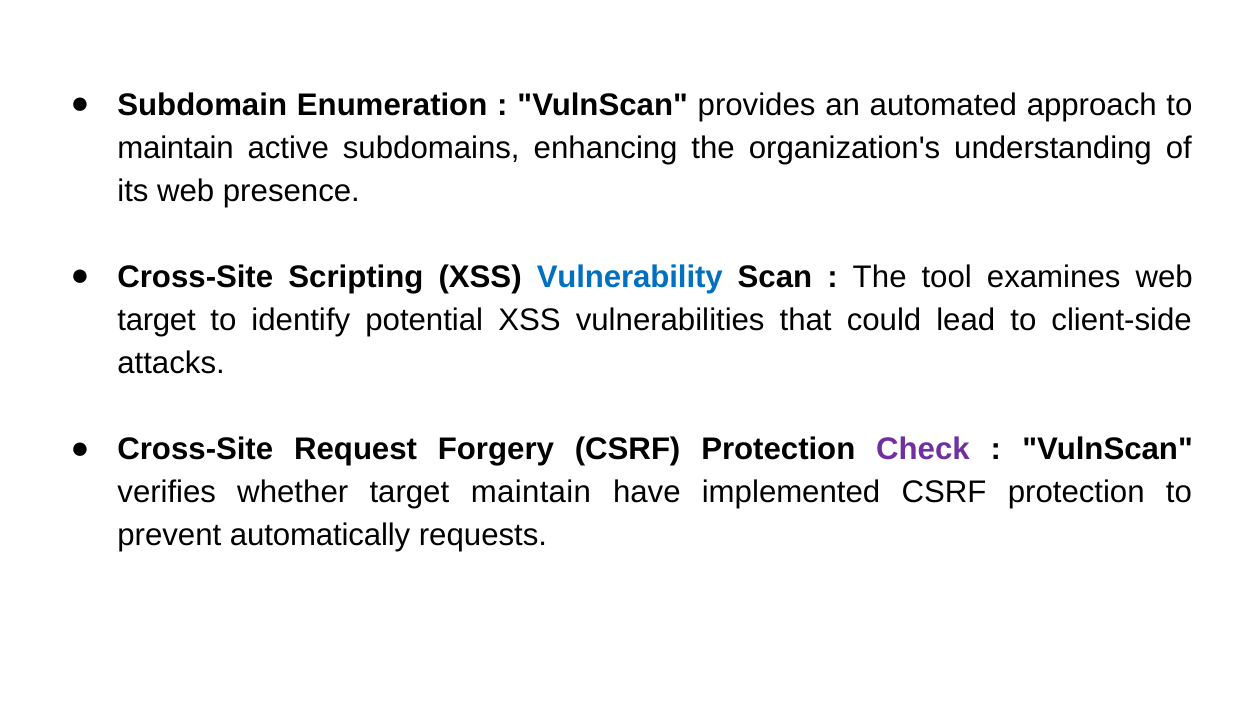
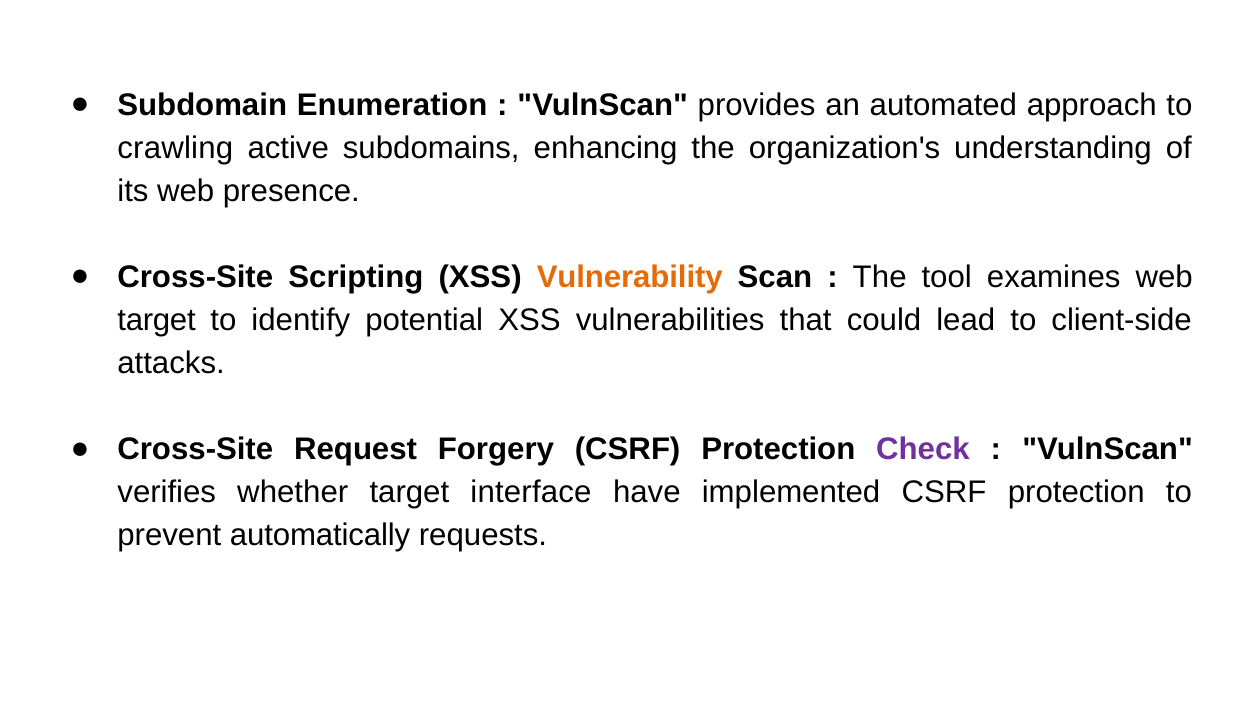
maintain: maintain -> crawling (175, 148)
Vulnerability colour: blue -> orange (630, 277)
target maintain: maintain -> interface (531, 492)
